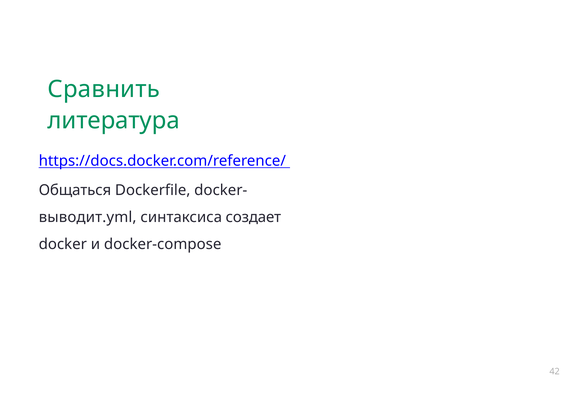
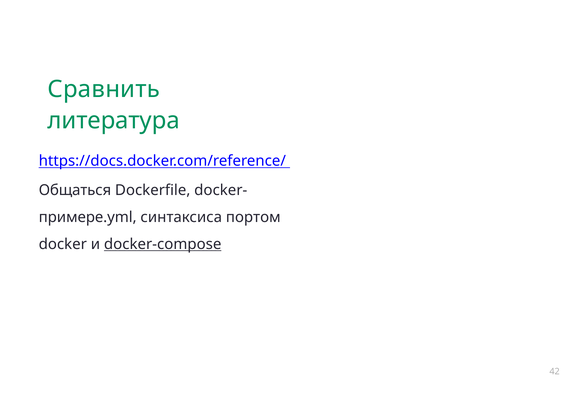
выводит.yml: выводит.yml -> примере.yml (88, 217)
создает: создает -> портом (253, 217)
docker-compose underline: none -> present (163, 244)
